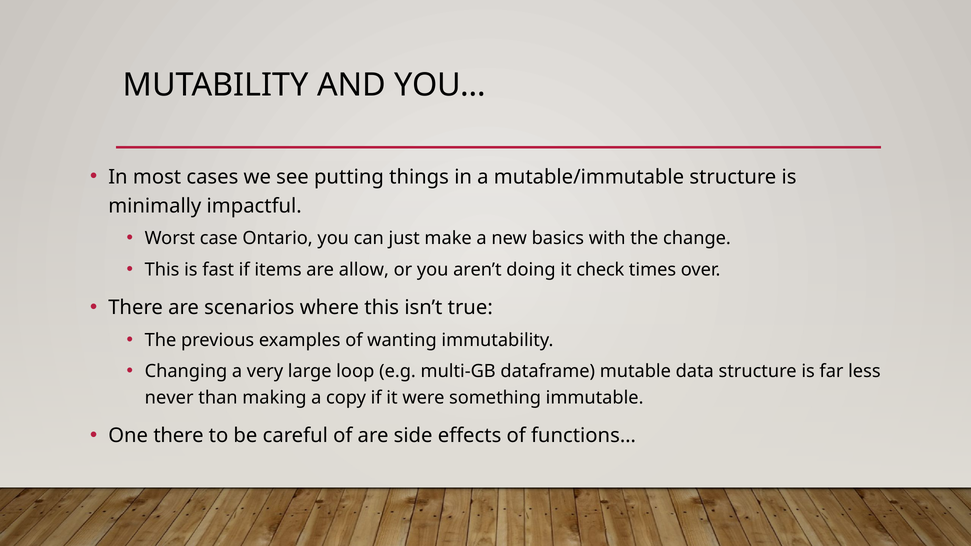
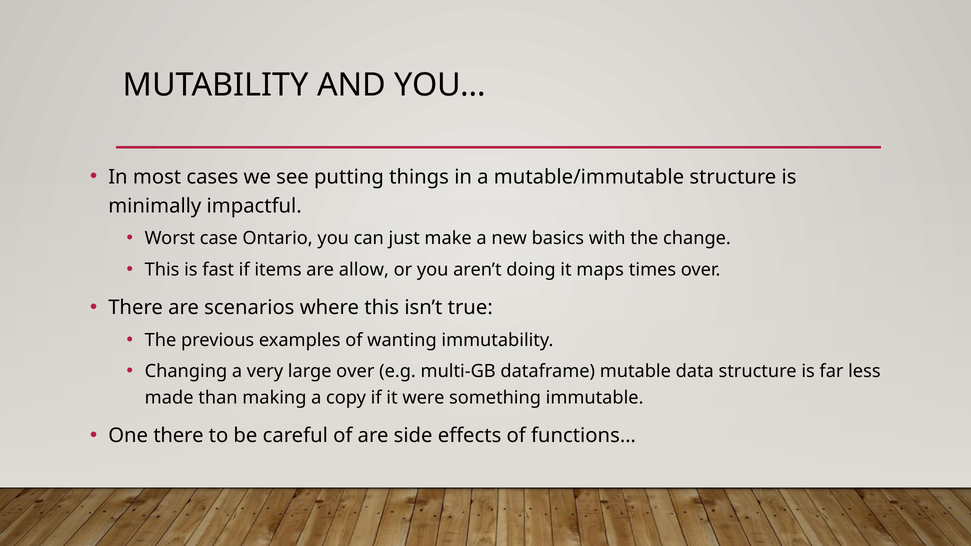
check: check -> maps (600, 270)
large loop: loop -> over (355, 371)
never: never -> made (169, 398)
